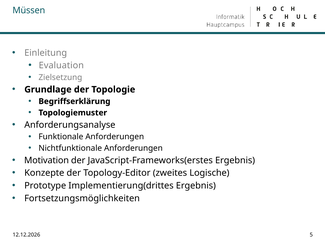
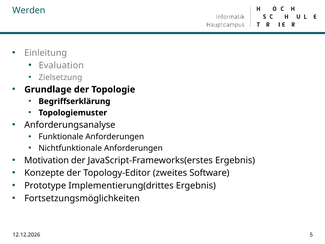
Müssen: Müssen -> Werden (29, 10)
Logische: Logische -> Software (209, 173)
